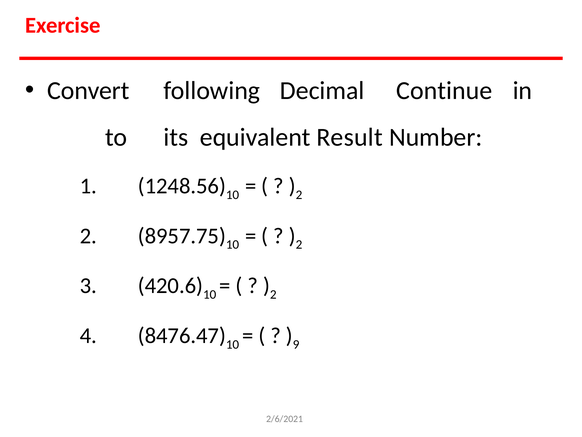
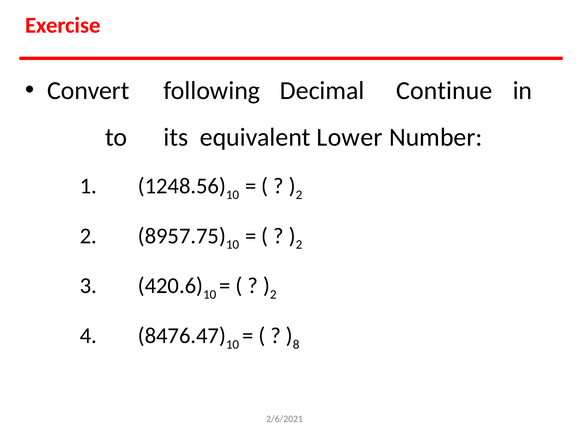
Result: Result -> Lower (350, 137)
9: 9 -> 8 (296, 344)
